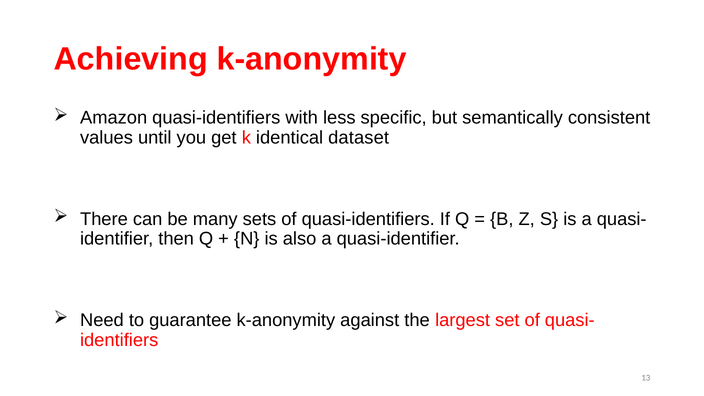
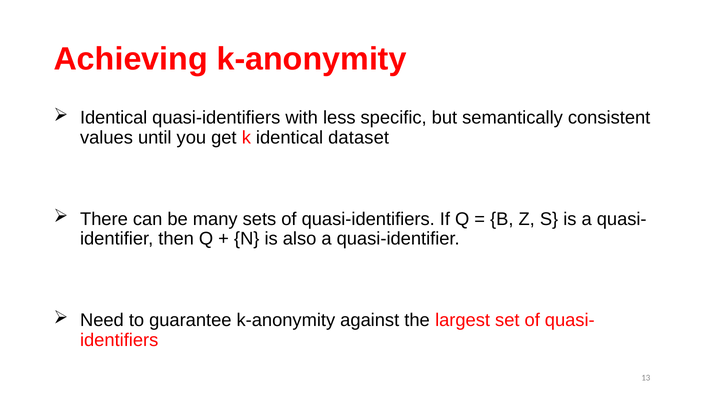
Amazon: Amazon -> Identical (114, 118)
